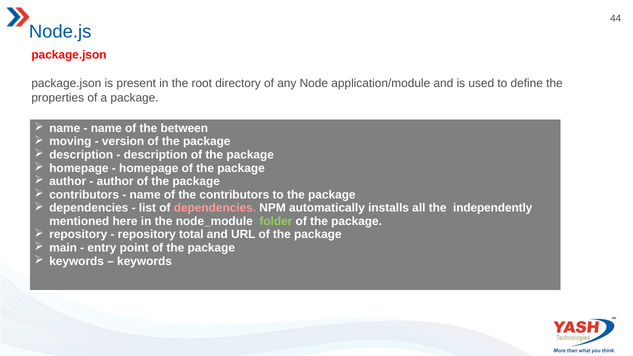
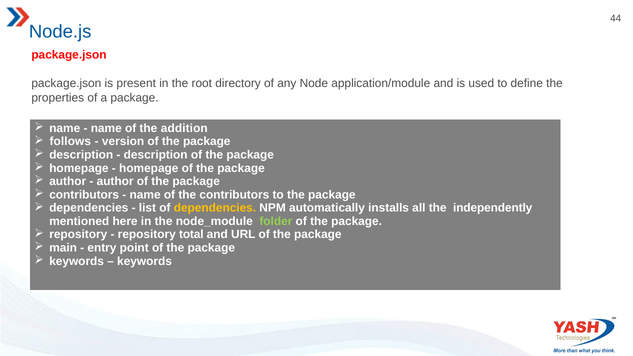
between: between -> addition (184, 128)
moving: moving -> follows (70, 142)
dependencies colour: pink -> yellow (215, 208)
